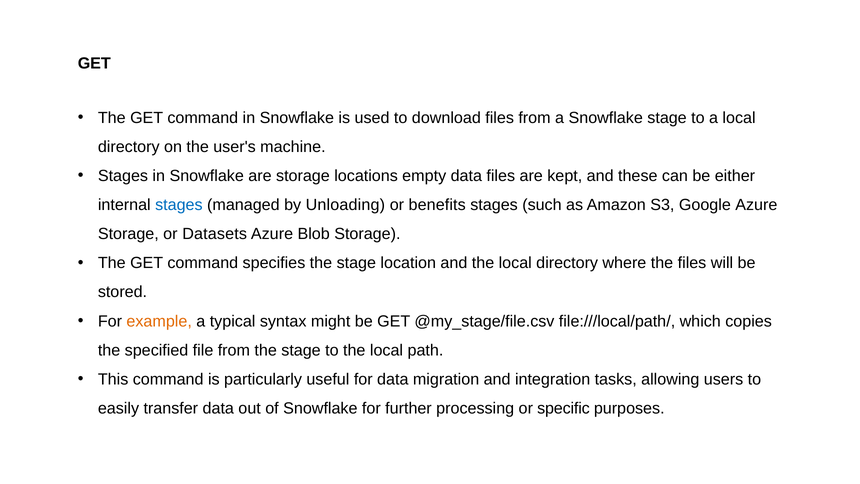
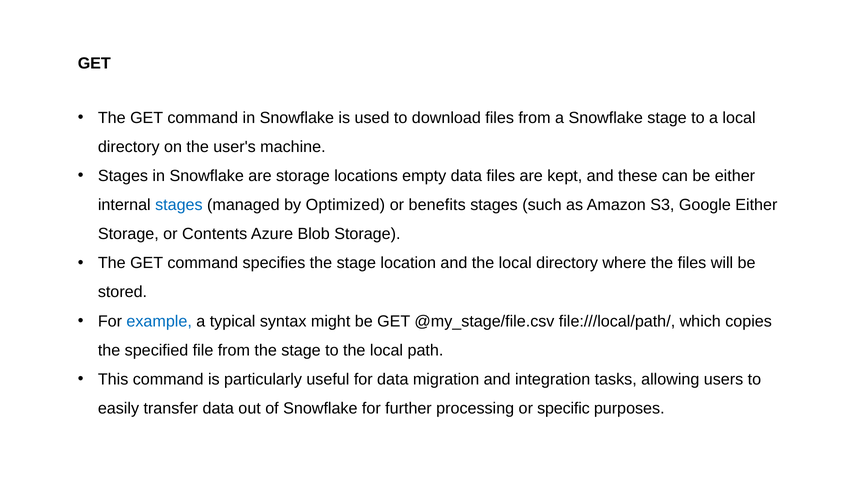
Unloading: Unloading -> Optimized (345, 205)
Google Azure: Azure -> Either (756, 205)
Datasets: Datasets -> Contents (215, 234)
example colour: orange -> blue (159, 321)
